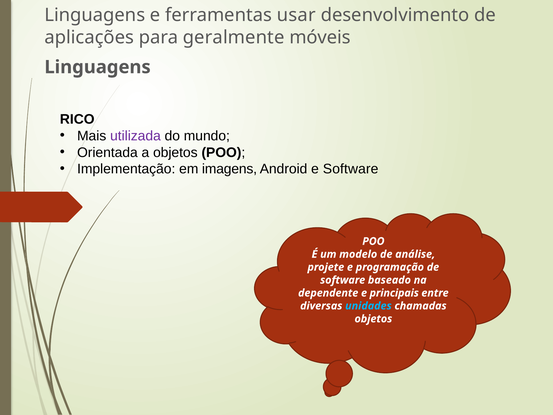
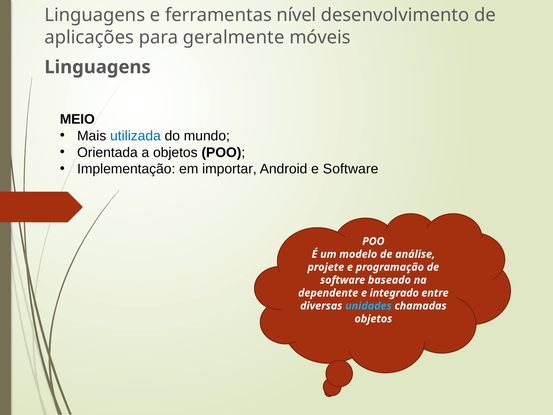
usar: usar -> nível (296, 15)
RICO: RICO -> MEIO (77, 119)
utilizada colour: purple -> blue (135, 136)
imagens: imagens -> importar (229, 169)
principais: principais -> integrado (394, 293)
